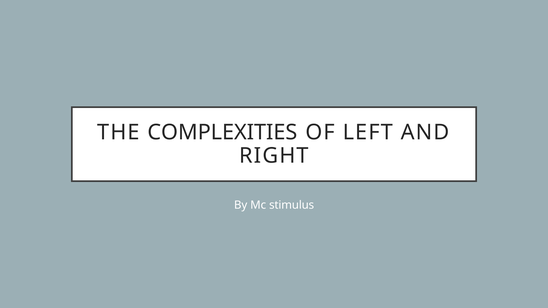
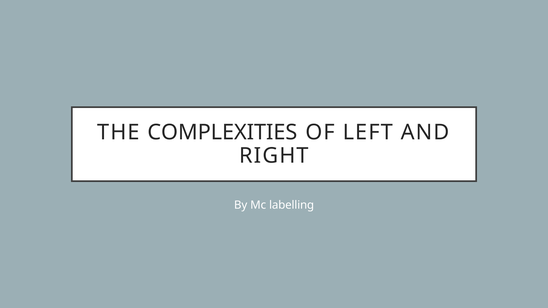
stimulus: stimulus -> labelling (292, 205)
